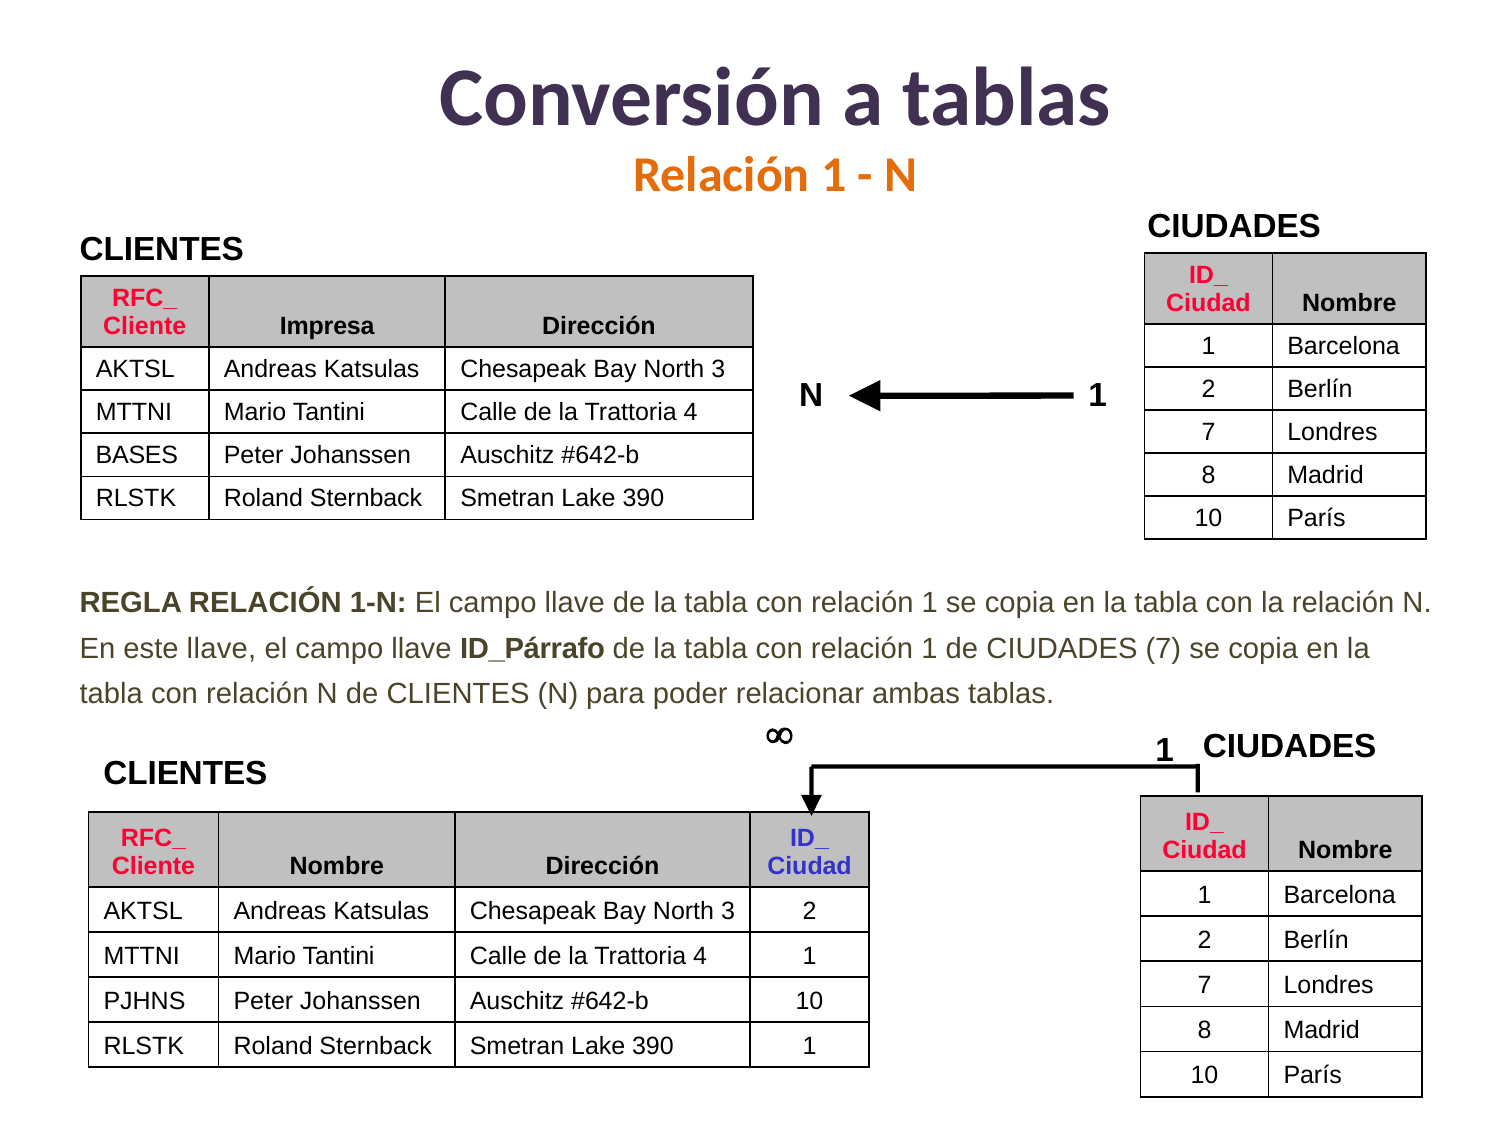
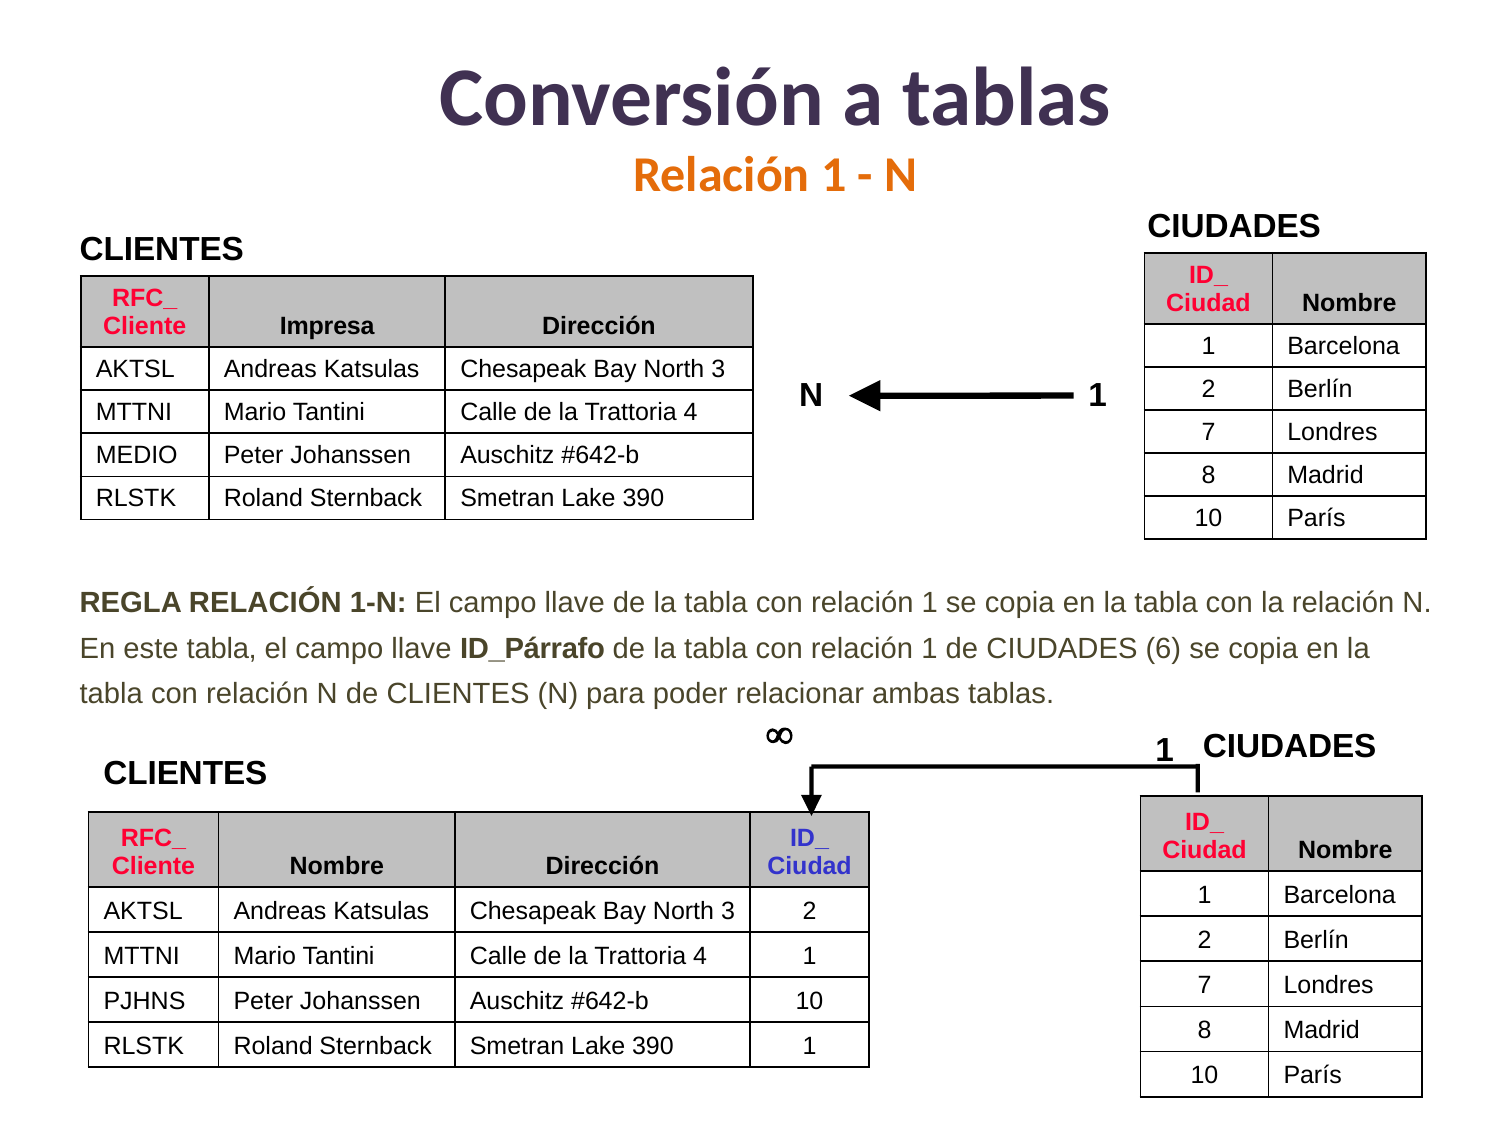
BASES: BASES -> MEDIO (137, 455)
este llave: llave -> tabla (222, 648)
CIUDADES 7: 7 -> 6 (1163, 648)
